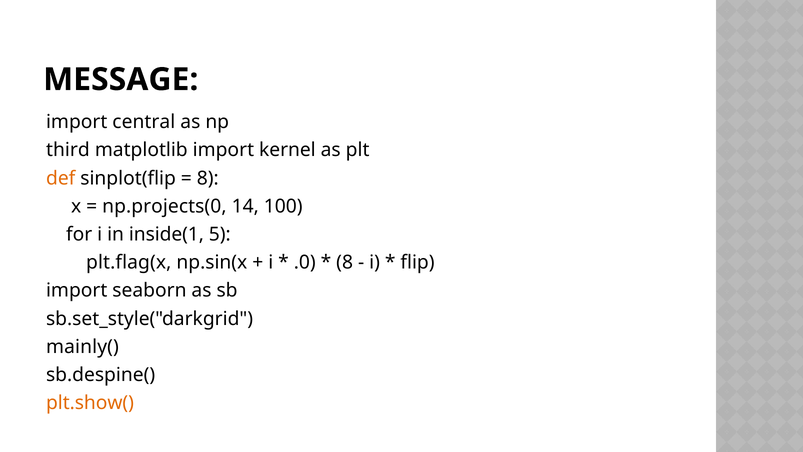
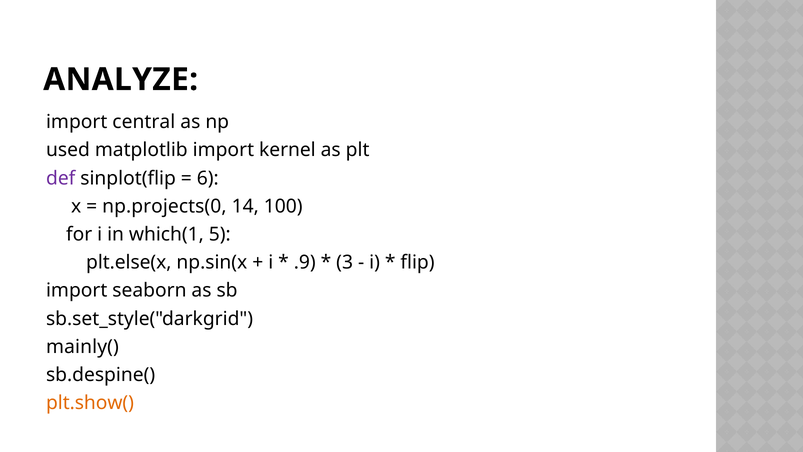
MESSAGE: MESSAGE -> ANALYZE (121, 79)
third: third -> used (68, 150)
def colour: orange -> purple (61, 178)
8: 8 -> 6 (208, 178)
inside(1: inside(1 -> which(1 (166, 234)
plt.flag(x: plt.flag(x -> plt.else(x (129, 262)
.0: .0 -> .9 (305, 262)
8: 8 -> 3 (345, 262)
